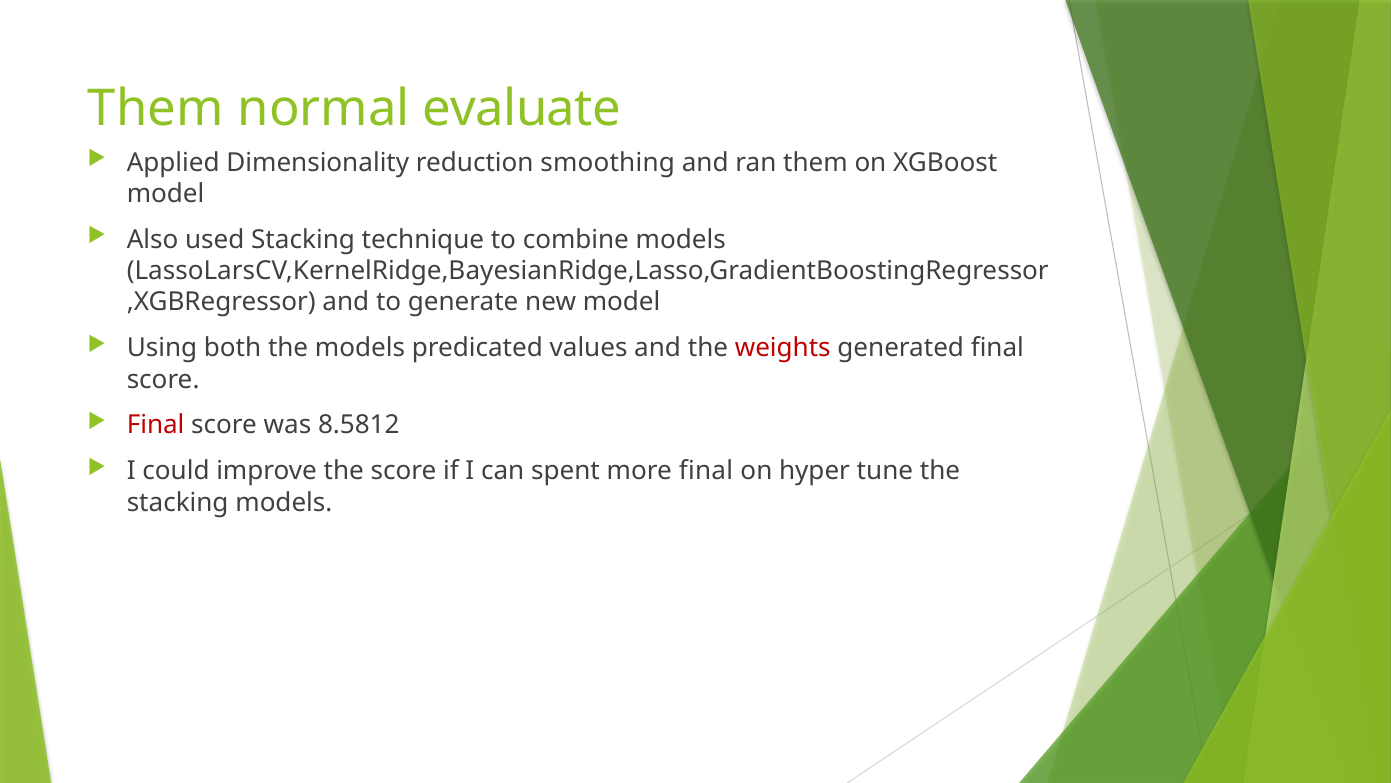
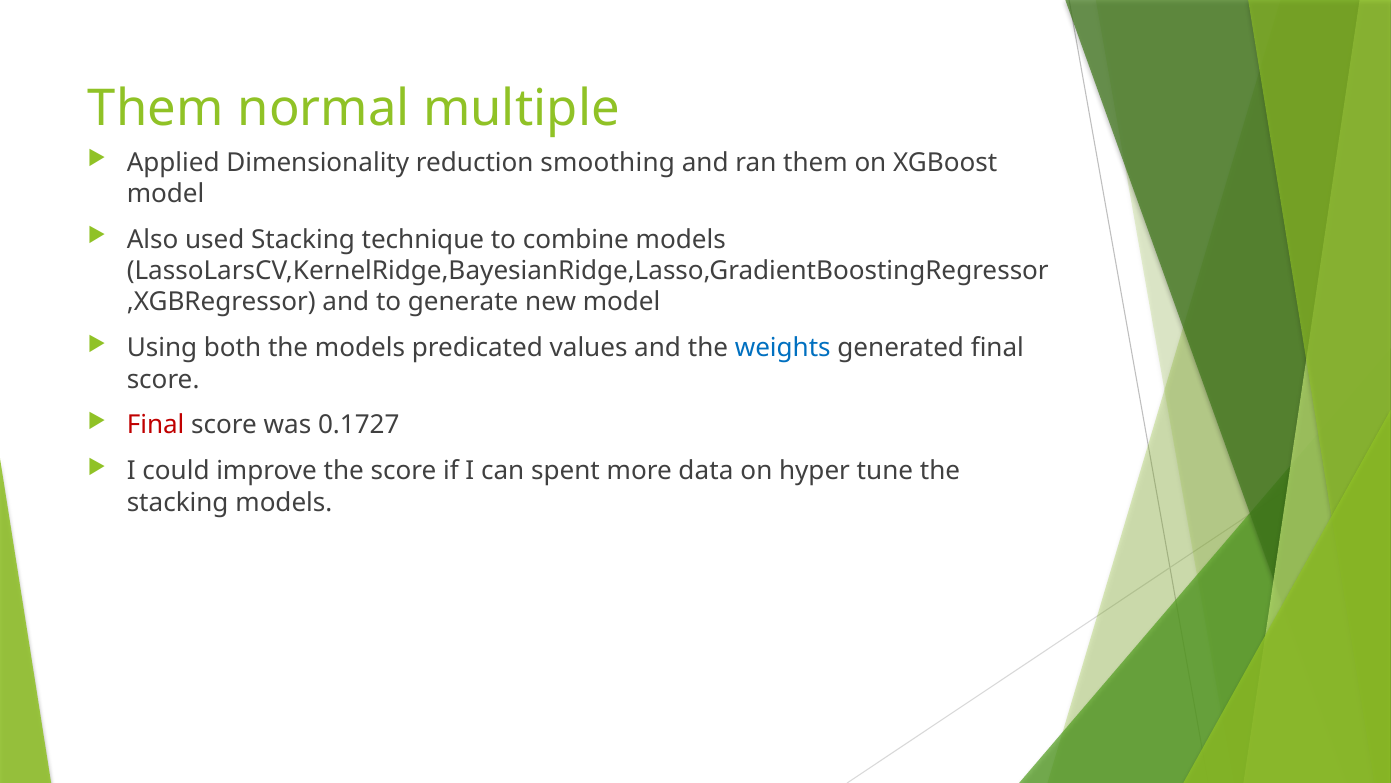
evaluate: evaluate -> multiple (521, 109)
weights colour: red -> blue (783, 348)
8.5812: 8.5812 -> 0.1727 (359, 425)
more final: final -> data (706, 471)
